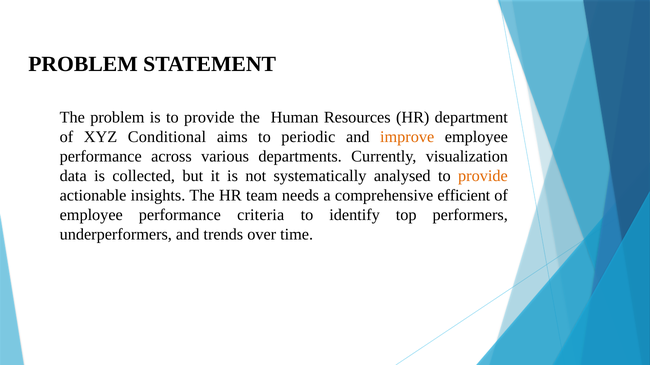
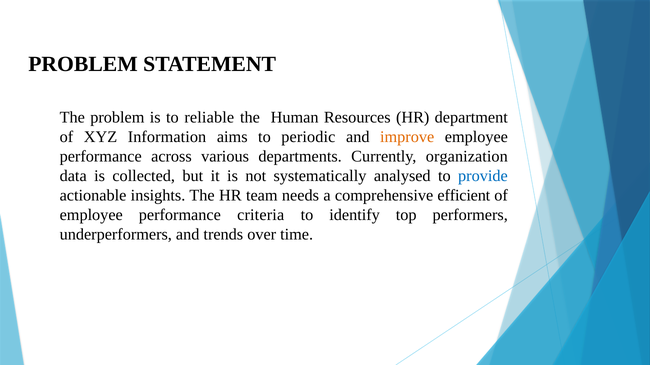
is to provide: provide -> reliable (209, 118)
Conditional: Conditional -> Information (167, 137)
visualization: visualization -> organization (467, 157)
provide colour: orange -> blue (483, 176)
